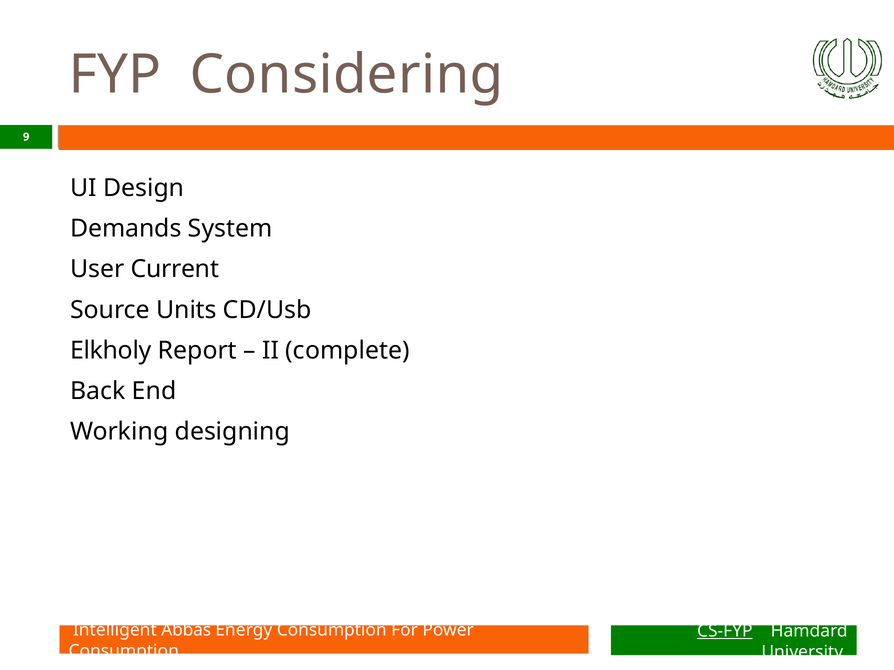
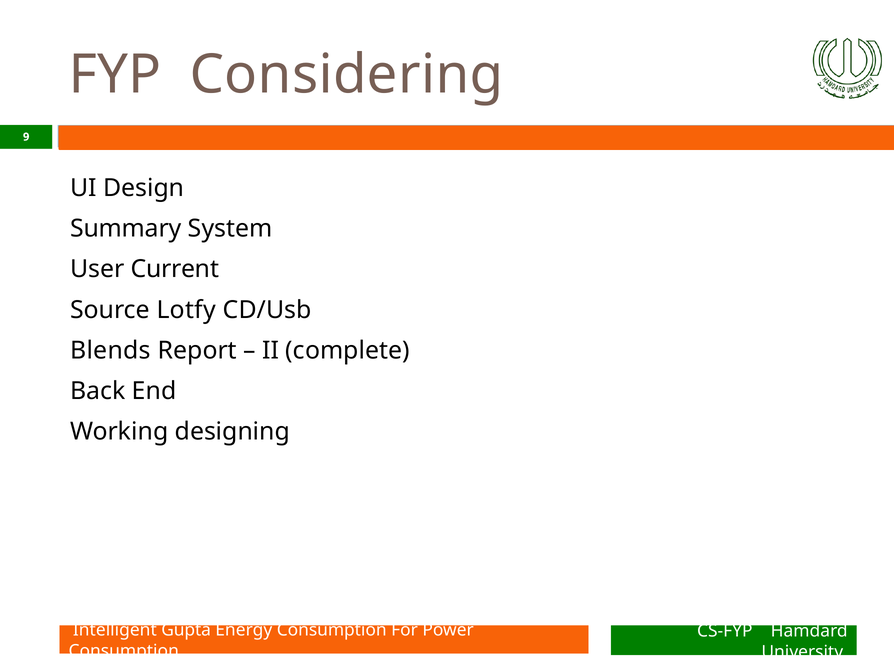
Demands: Demands -> Summary (126, 229)
Units: Units -> Lotfy (186, 310)
Elkholy: Elkholy -> Blends (111, 351)
Abbas: Abbas -> Gupta (186, 631)
CS-FYP underline: present -> none (725, 631)
